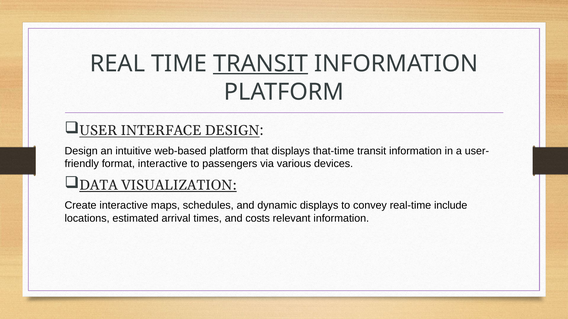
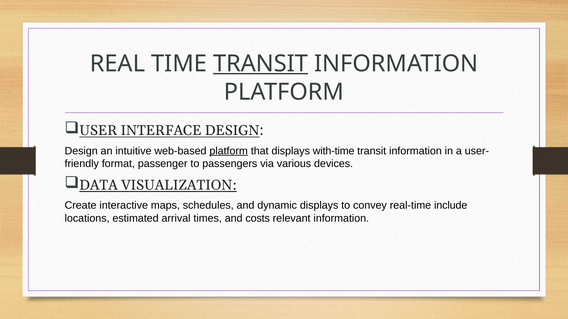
platform underline: none -> present (229, 151)
that-time: that-time -> with-time (334, 151)
format interactive: interactive -> passenger (163, 164)
